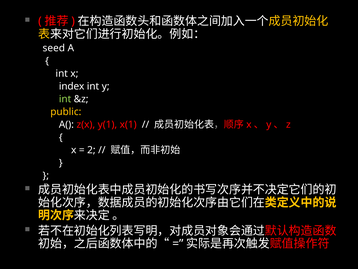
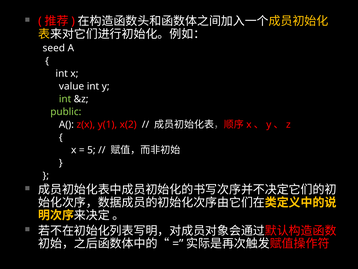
index: index -> value (72, 86)
public colour: yellow -> light green (66, 112)
x(1: x(1 -> x(2 (128, 124)
2: 2 -> 5 (91, 150)
